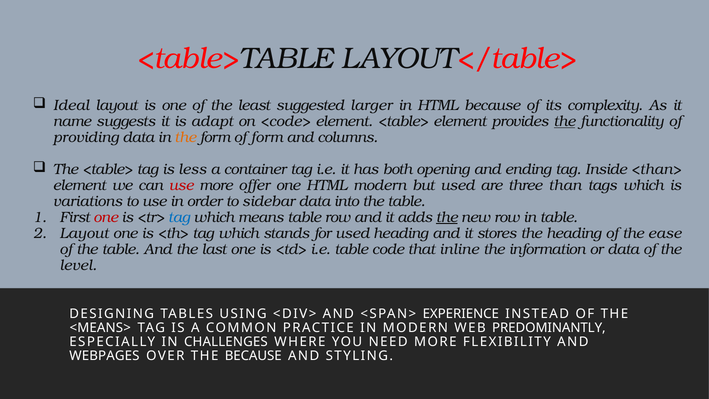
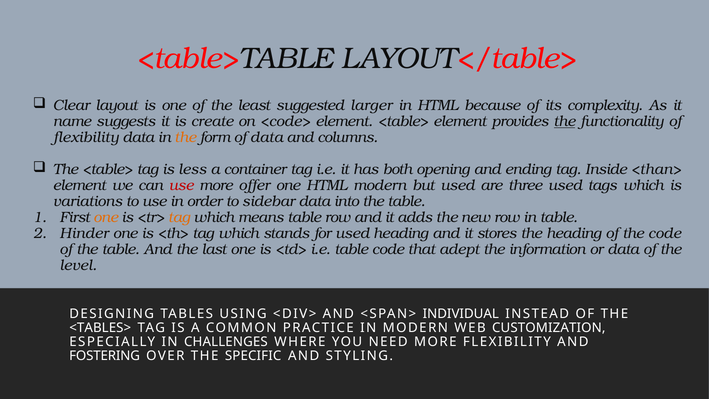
Ideal: Ideal -> Clear (71, 105)
adapt: adapt -> create (212, 121)
providing: providing -> flexibility (86, 137)
of form: form -> data (267, 137)
three than: than -> used (565, 185)
one colour: red -> orange (106, 217)
tag colour: blue -> orange (179, 217)
the underline: present -> none (447, 217)
Layout: Layout -> Hinder (84, 233)
the ease: ease -> code (665, 233)
inline: inline -> adept (459, 249)
EXPERIENCE: EXPERIENCE -> INDIVIDUAL (461, 314)
<MEANS>: <MEANS> -> <TABLES> (100, 328)
PREDOMINANTLY: PREDOMINANTLY -> CUSTOMIZATION (549, 328)
WEBPAGES: WEBPAGES -> FOSTERING (105, 356)
THE BECAUSE: BECAUSE -> SPECIFIC (253, 356)
